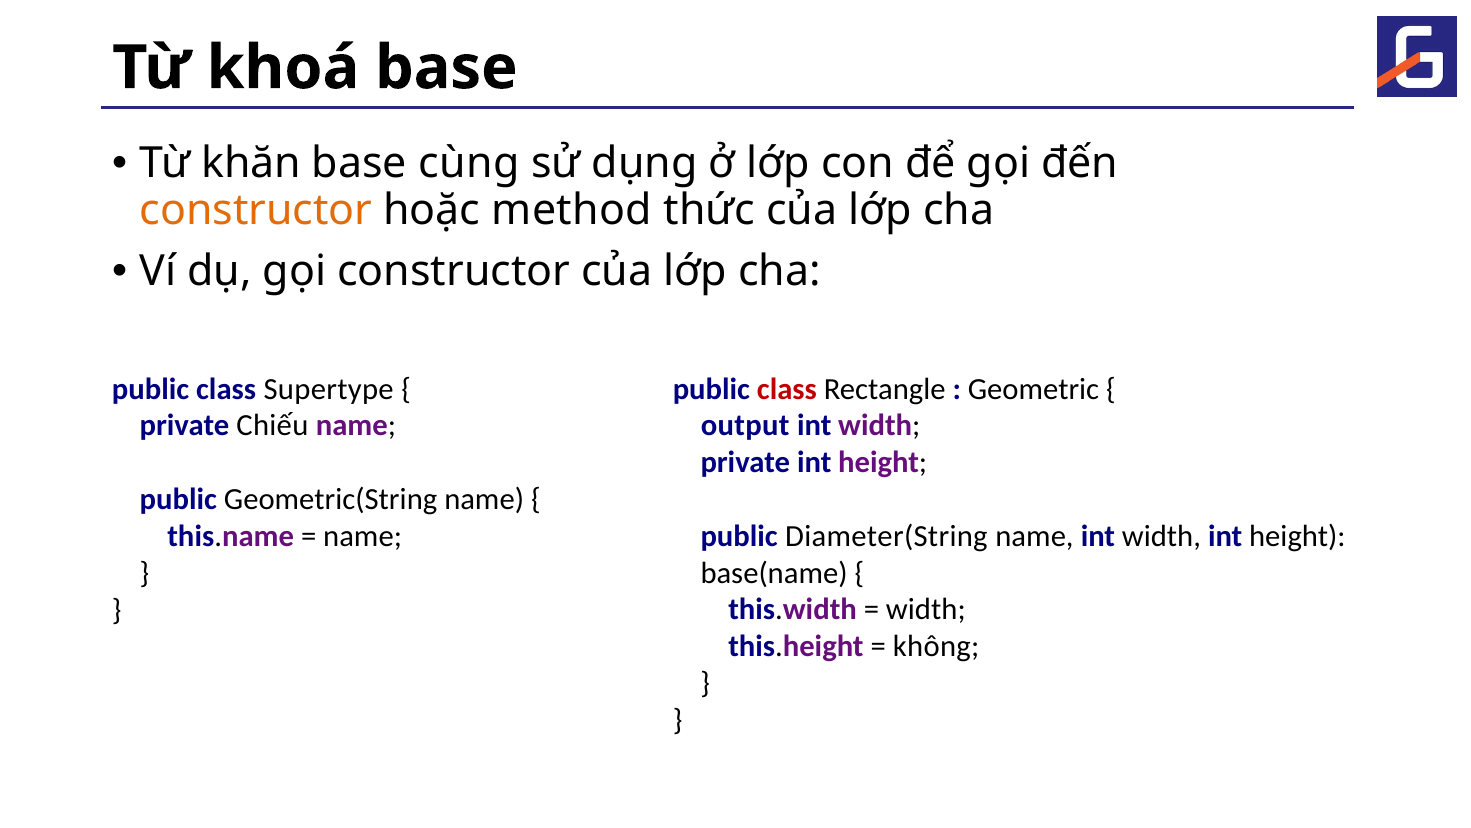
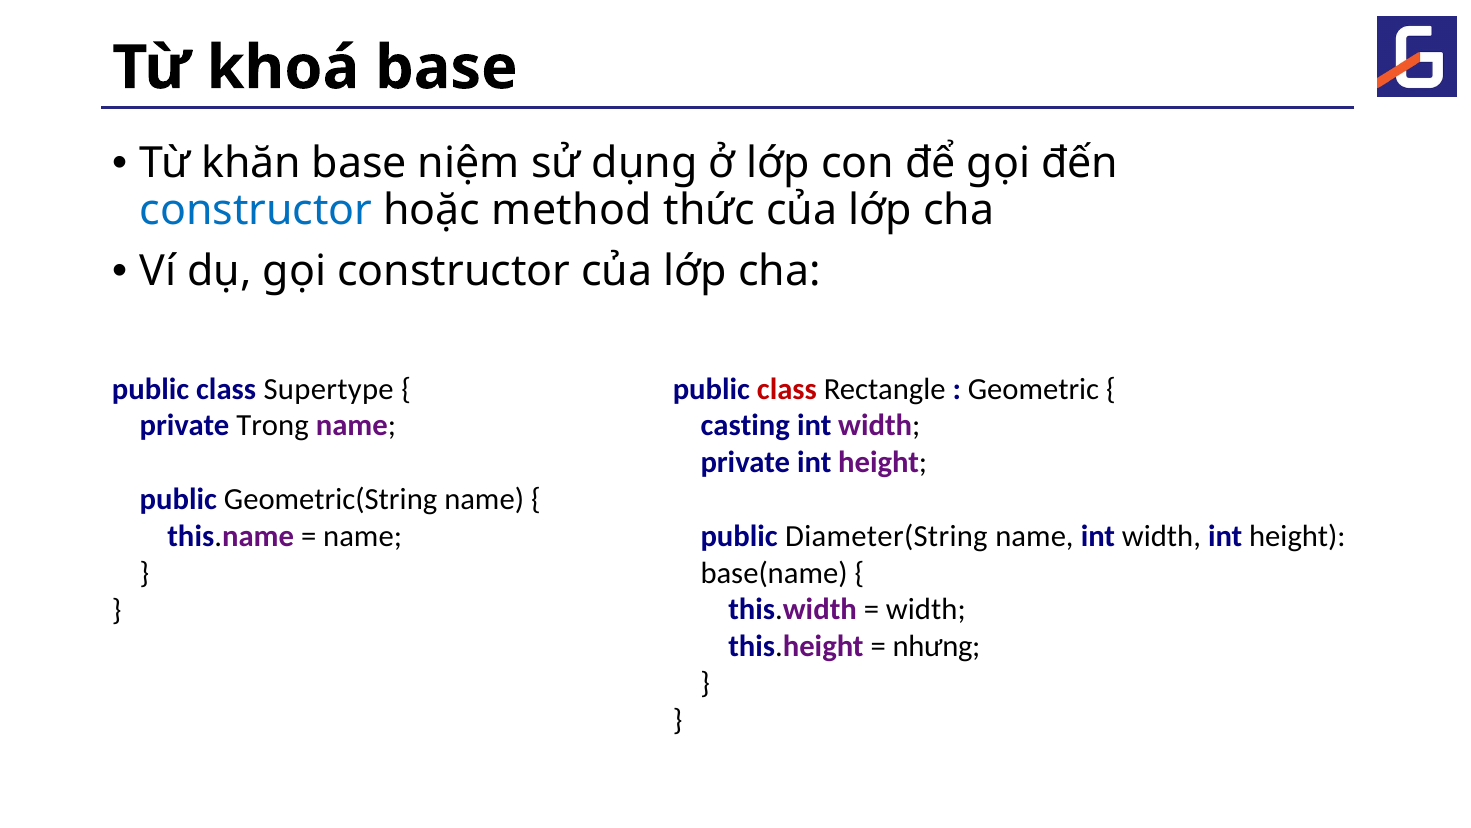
cùng: cùng -> niệm (469, 164)
constructor colour: orange -> blue (256, 210)
output: output -> casting (745, 425)
Chiếu: Chiếu -> Trong (273, 426)
không: không -> nhưng (936, 646)
